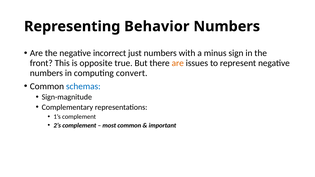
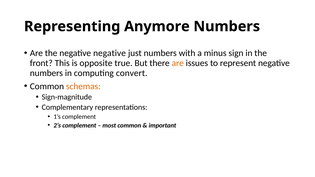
Behavior: Behavior -> Anymore (157, 26)
negative incorrect: incorrect -> negative (110, 53)
schemas colour: blue -> orange (83, 86)
